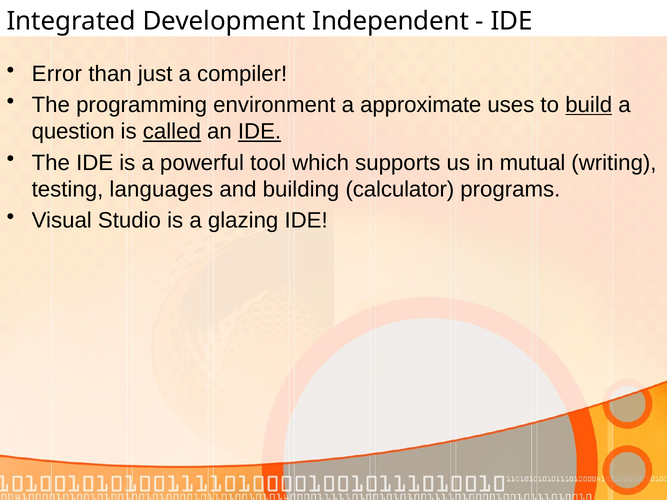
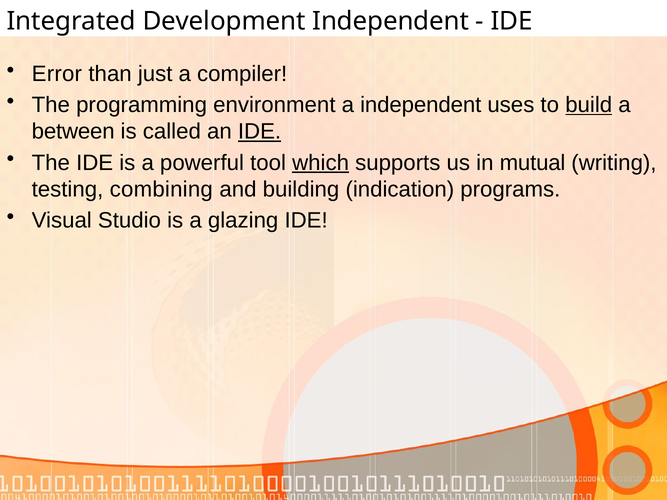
a approximate: approximate -> independent (421, 105)
question: question -> between (73, 132)
called underline: present -> none (172, 132)
which underline: none -> present (321, 163)
languages: languages -> combining (161, 189)
calculator: calculator -> indication (400, 189)
